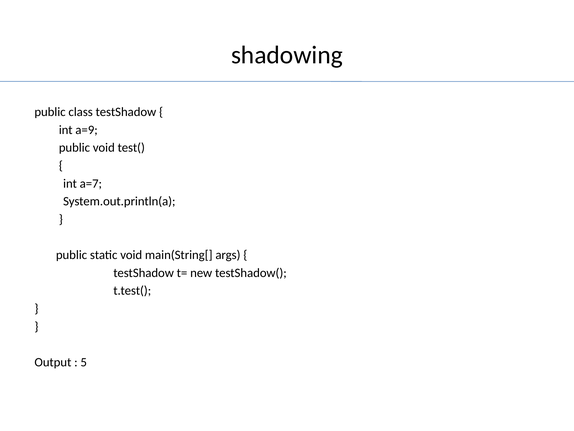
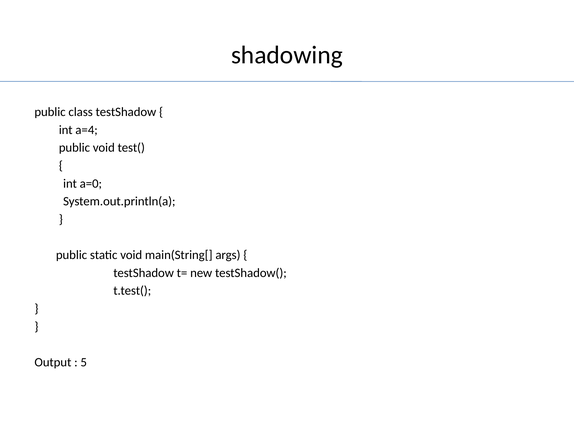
a=9: a=9 -> a=4 (87, 130)
a=7: a=7 -> a=0 (91, 183)
